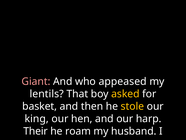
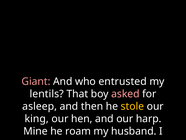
appeased: appeased -> entrusted (123, 81)
asked colour: yellow -> pink (125, 94)
basket: basket -> asleep (40, 106)
Their: Their -> Mine (35, 131)
